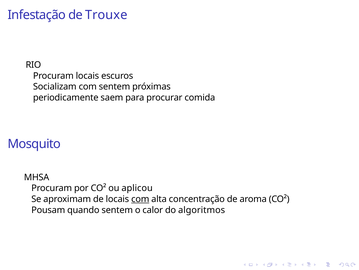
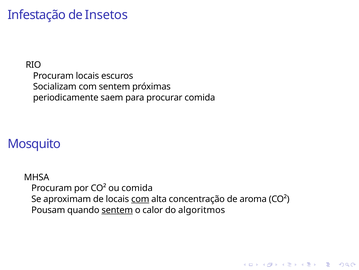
Trouxe: Trouxe -> Insetos (106, 15)
ou aplicou: aplicou -> comida (137, 188)
sentem underline: none -> present (117, 210)
